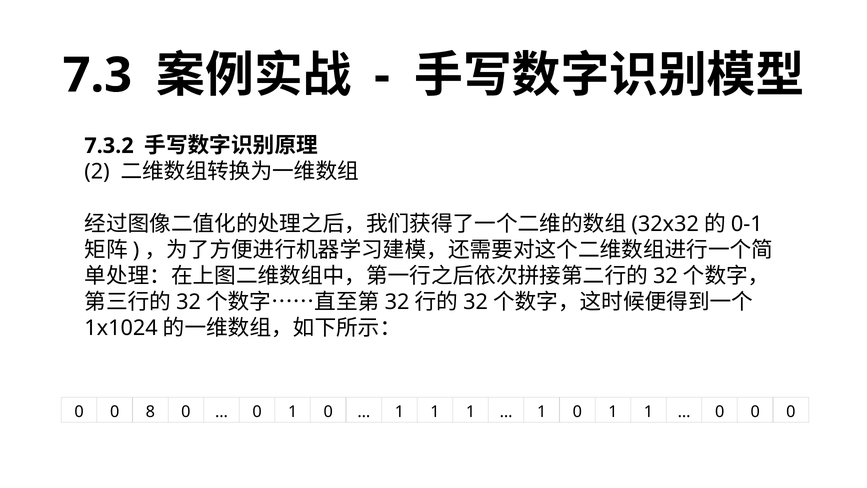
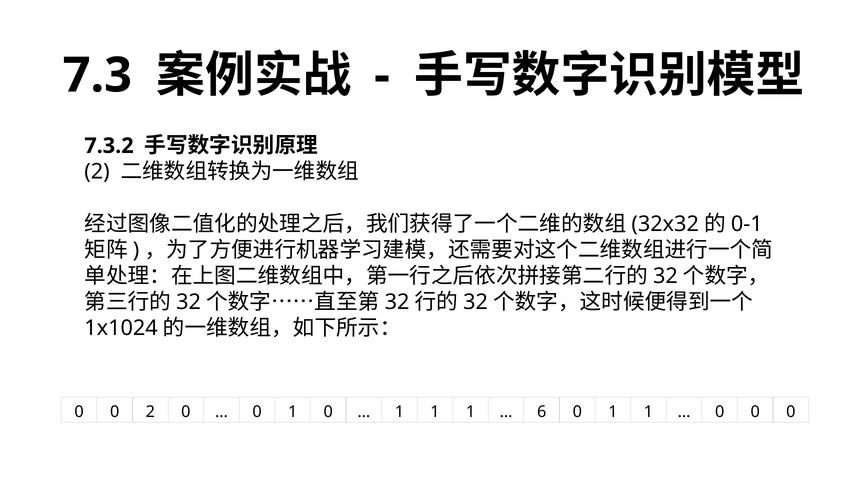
0 8: 8 -> 2 (150, 412)
1: 1 -> 6 (542, 412)
